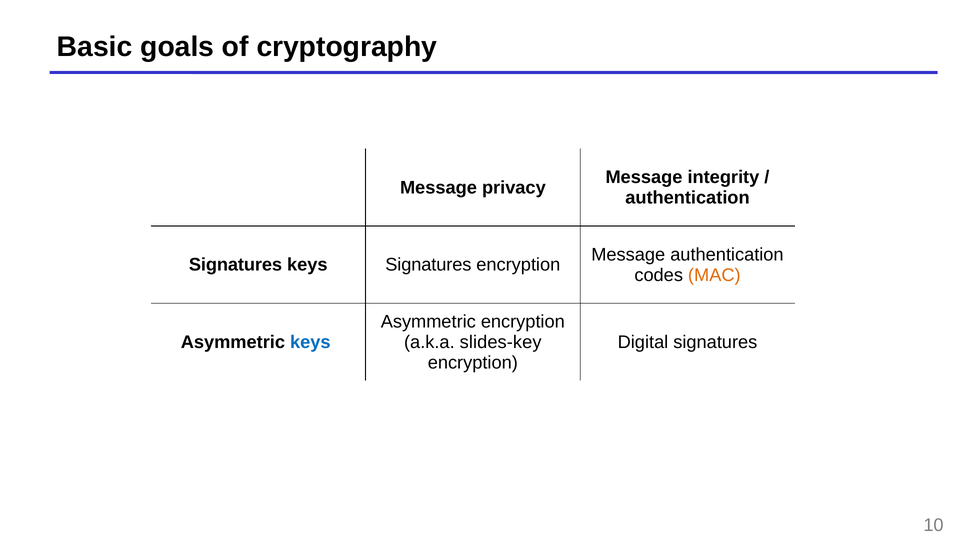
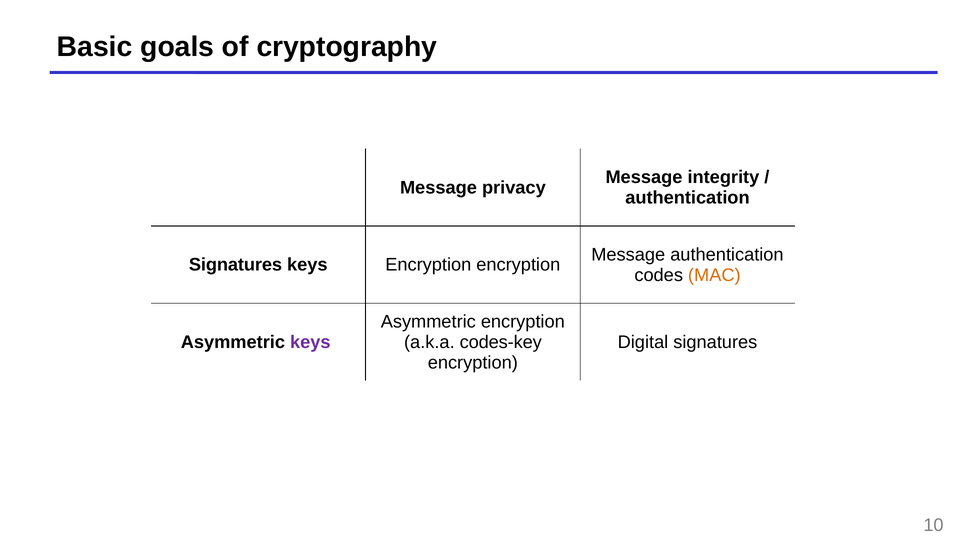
keys Signatures: Signatures -> Encryption (428, 265)
keys colour: blue -> purple (310, 342)
slides-key: slides-key -> codes-key (501, 342)
